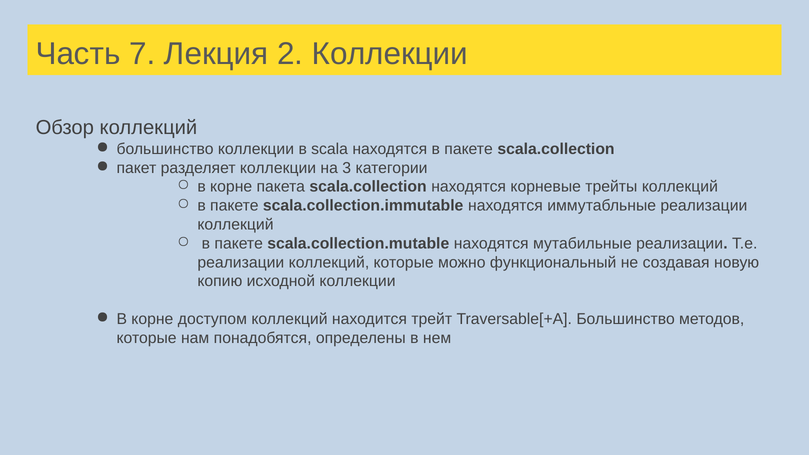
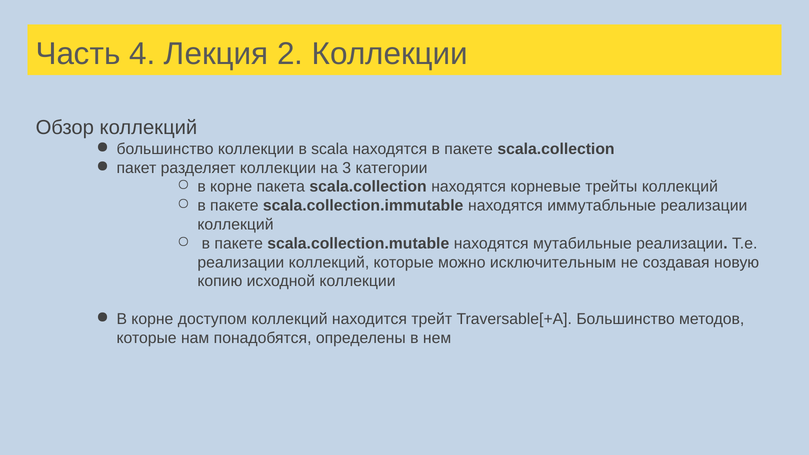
7: 7 -> 4 (142, 54)
функциональный: функциональный -> исключительным (553, 262)
